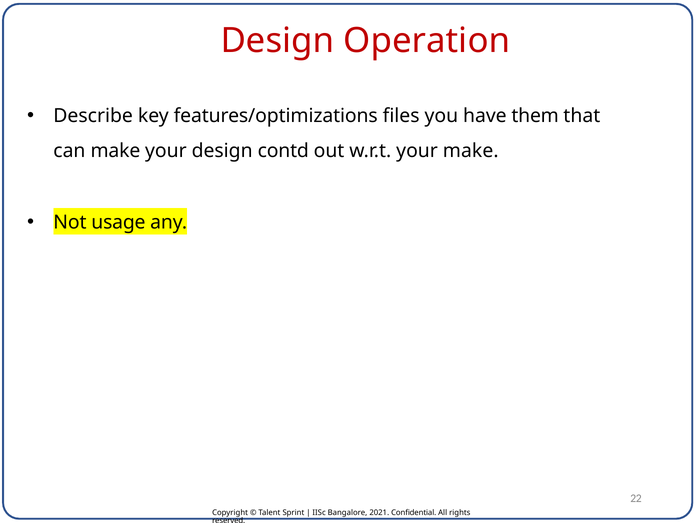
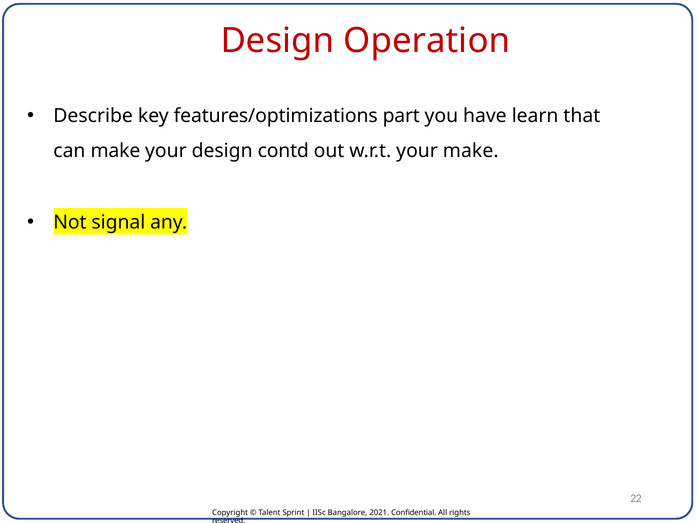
files: files -> part (401, 116)
them: them -> learn (535, 116)
usage: usage -> signal (118, 222)
